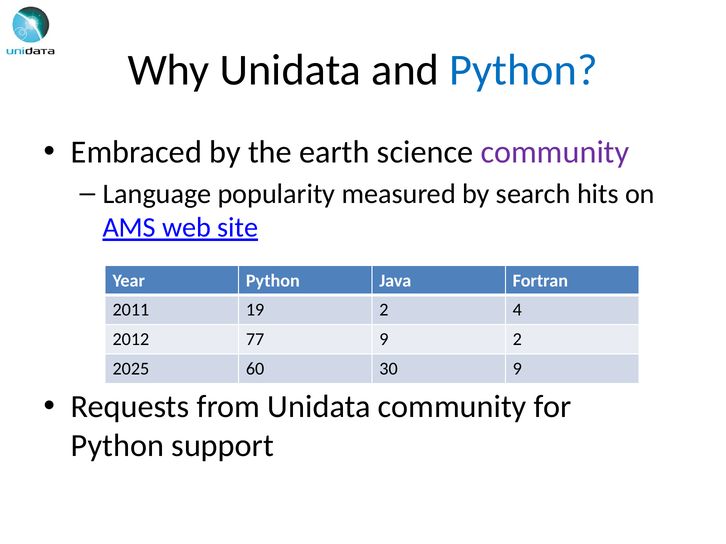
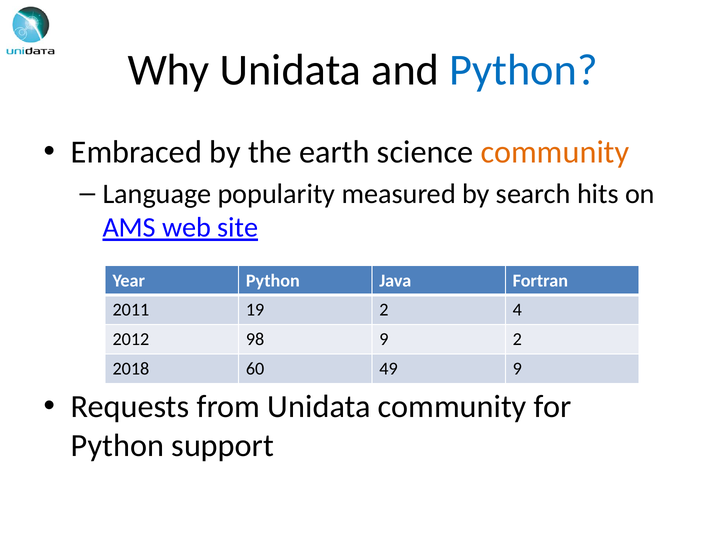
community colour: purple -> orange (555, 152)
77: 77 -> 98 (255, 340)
2025: 2025 -> 2018 (131, 369)
30: 30 -> 49 (389, 369)
